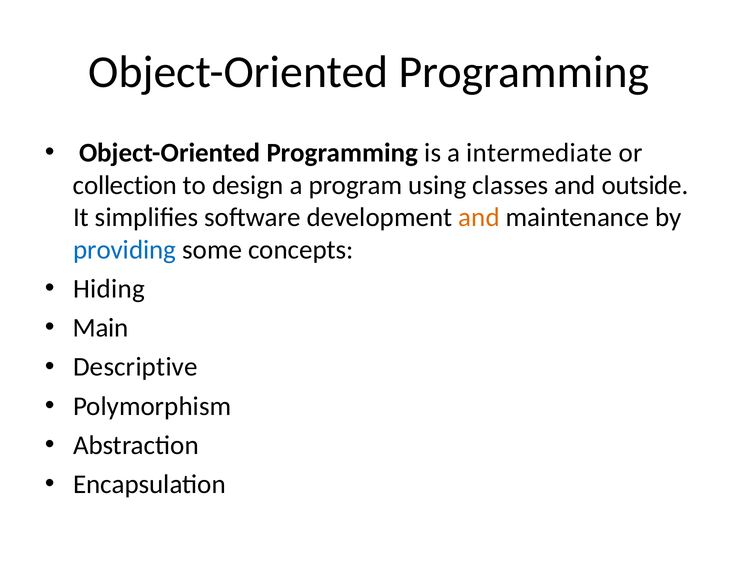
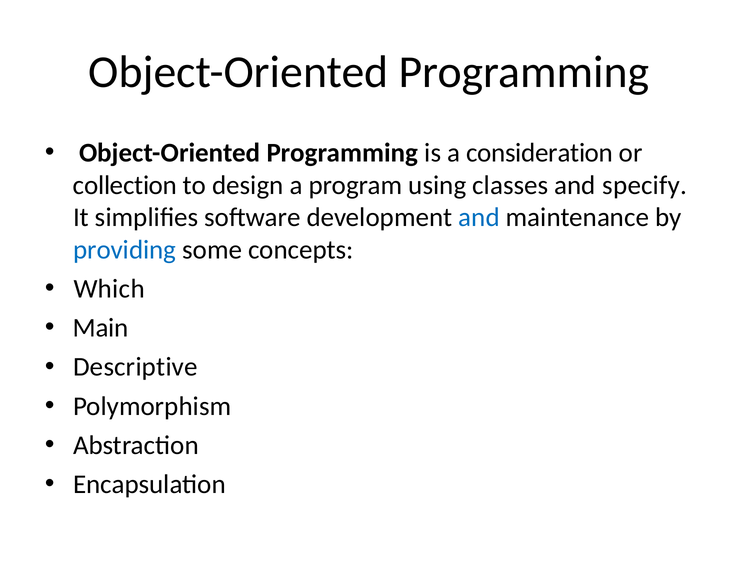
intermediate: intermediate -> consideration (540, 153)
outside: outside -> specify (645, 185)
and colour: orange -> blue (479, 218)
Hiding: Hiding -> Which (109, 289)
